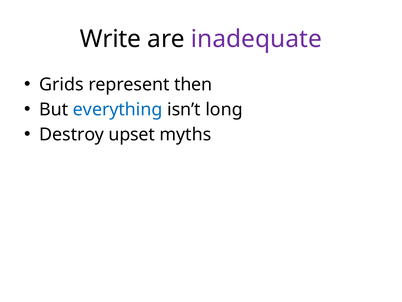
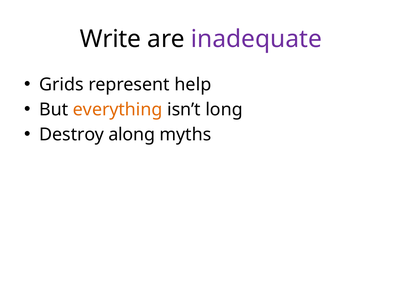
then: then -> help (193, 84)
everything colour: blue -> orange (118, 109)
upset: upset -> along (132, 134)
